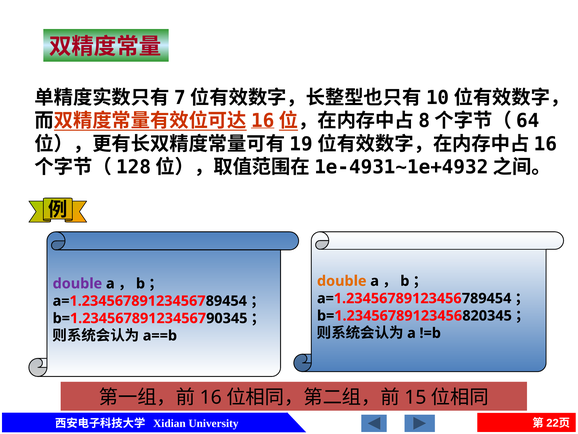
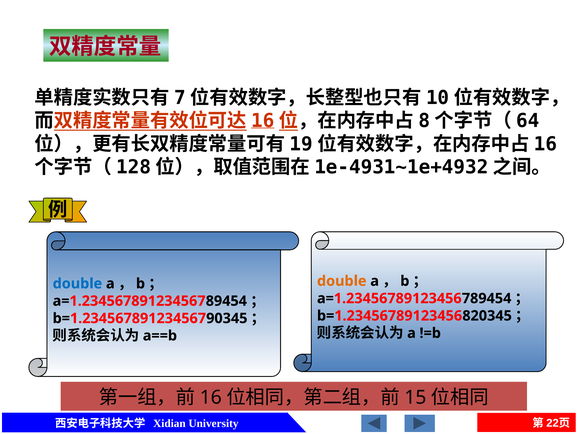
double colour: purple -> blue (77, 283)
